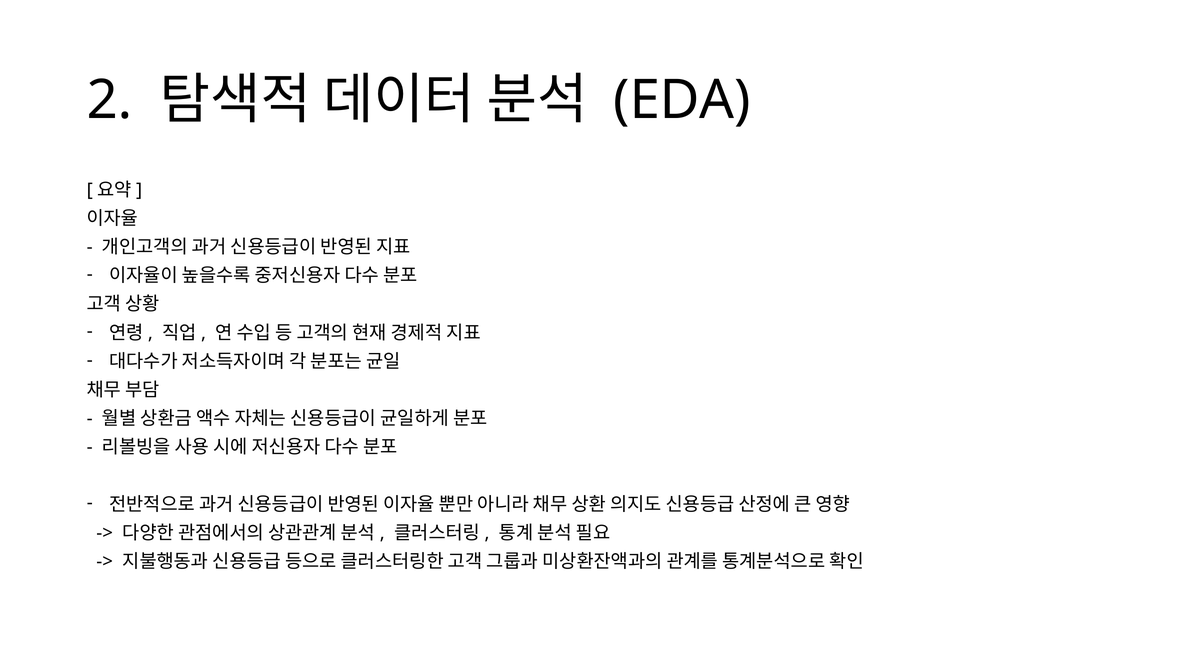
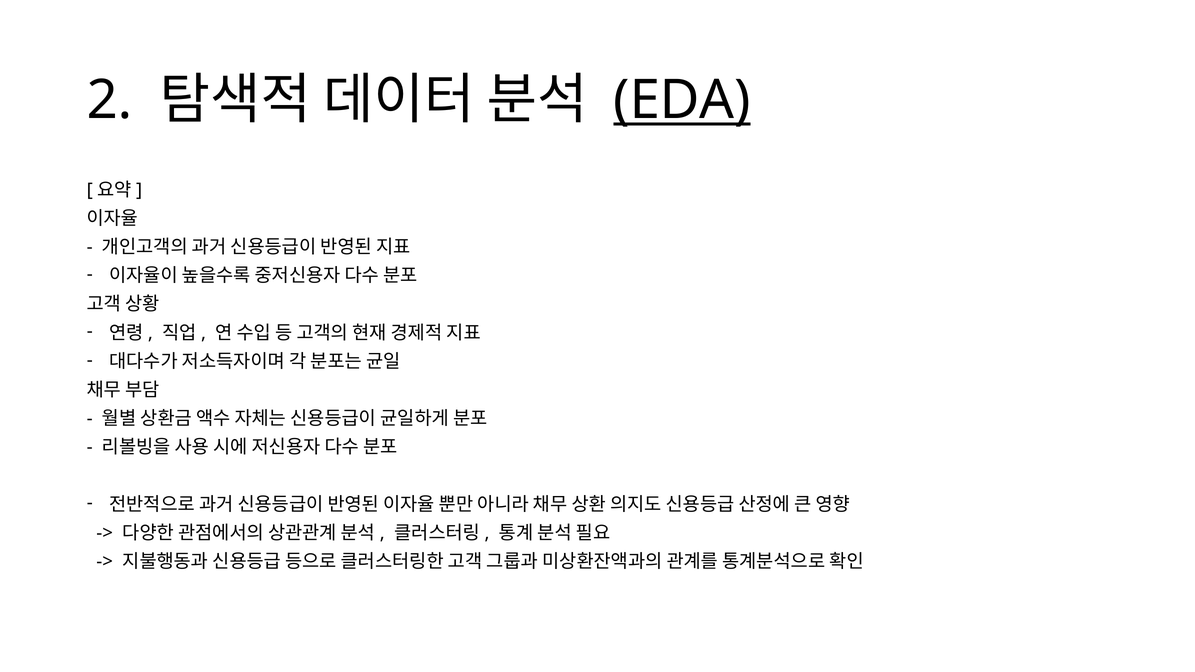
EDA underline: none -> present (682, 100)
